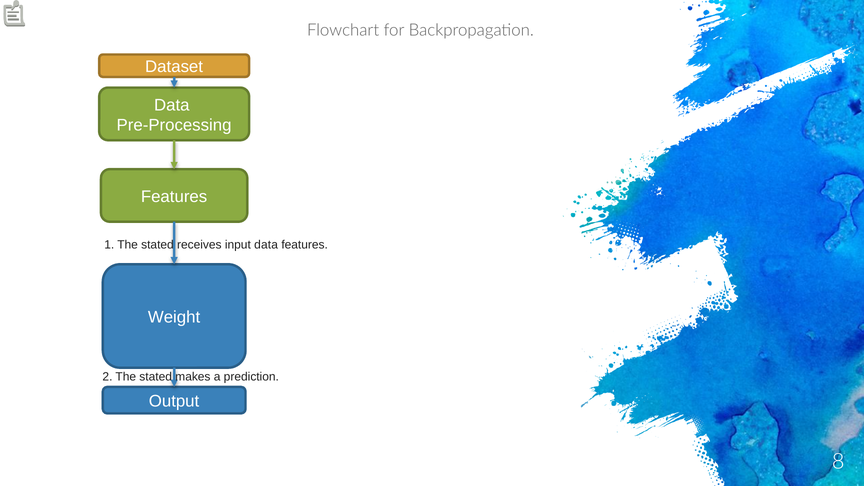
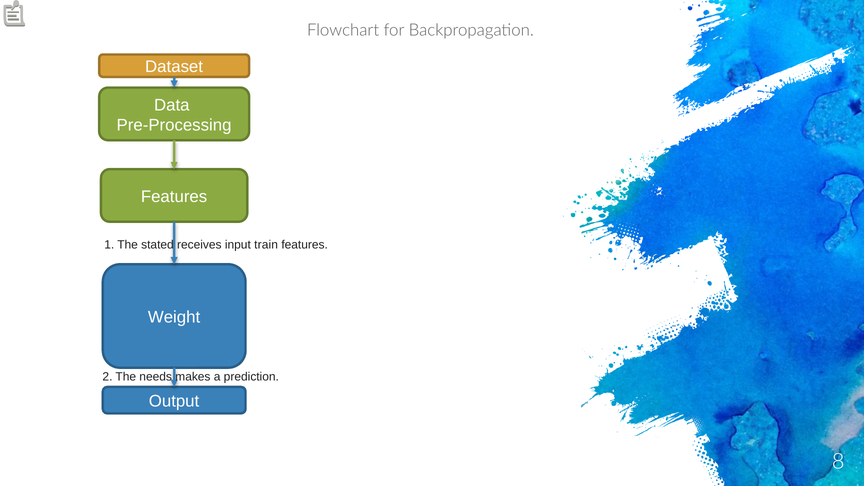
input data: data -> train (266, 245)
2 The stated: stated -> needs (156, 377)
